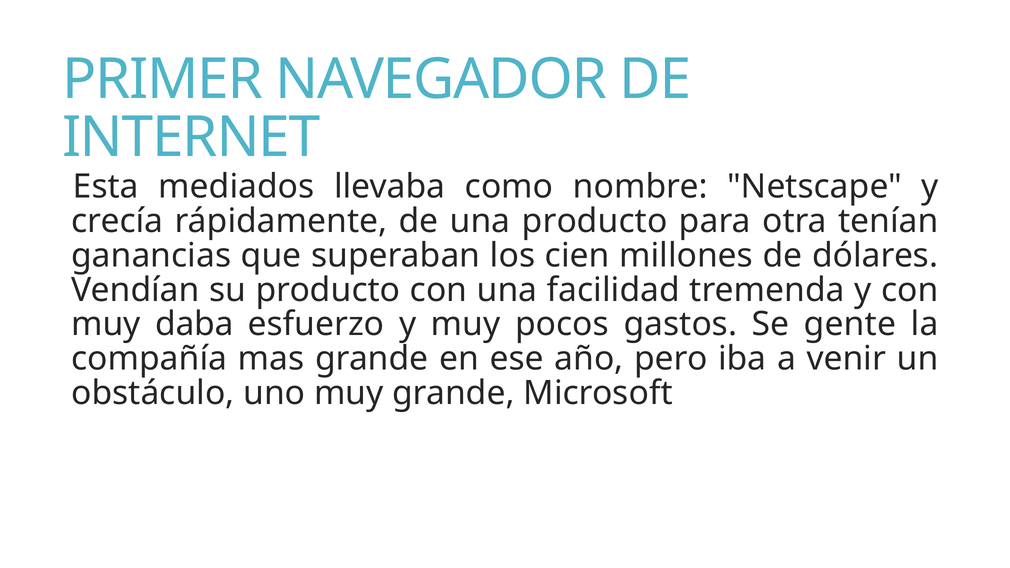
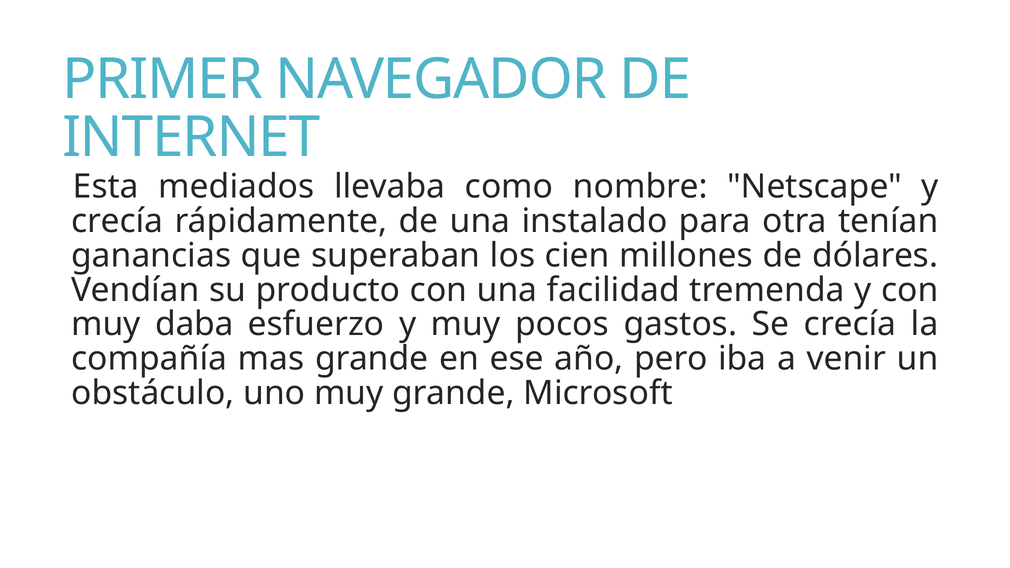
una producto: producto -> instalado (595, 221)
Se gente: gente -> crecía (850, 324)
